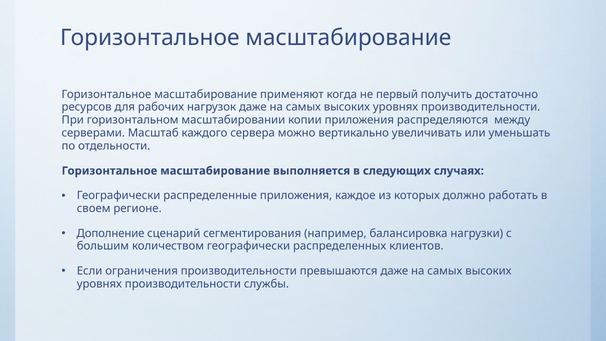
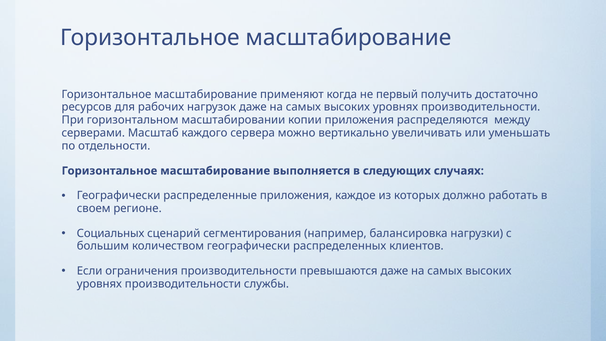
Дополнение: Дополнение -> Социальных (111, 233)
